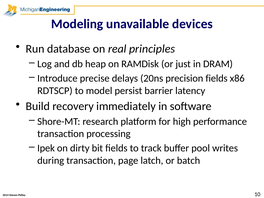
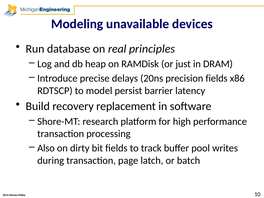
immediately: immediately -> replacement (126, 106)
Ipek: Ipek -> Also (46, 148)
